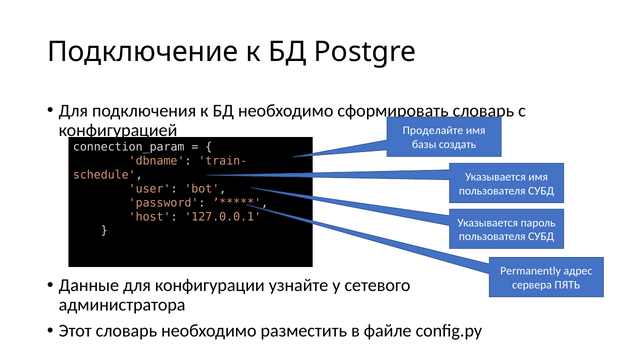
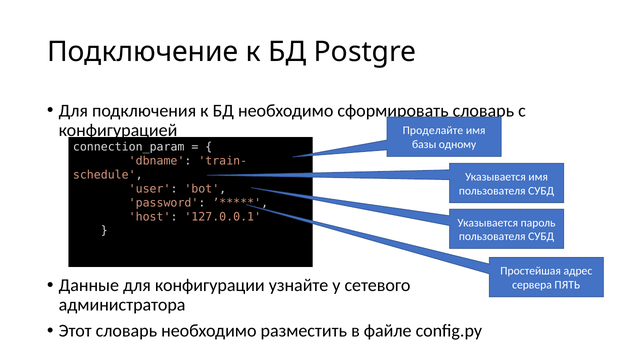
создать: создать -> одному (458, 144)
Permanently: Permanently -> Простейшая (531, 271)
